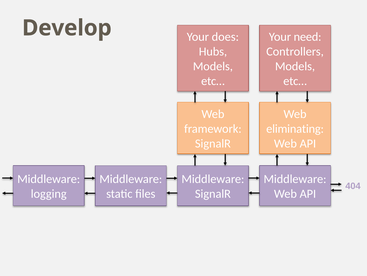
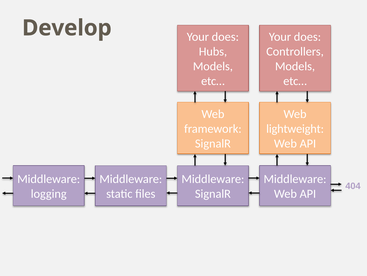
need: need -> does (307, 37)
eliminating: eliminating -> lightweight (295, 128)
